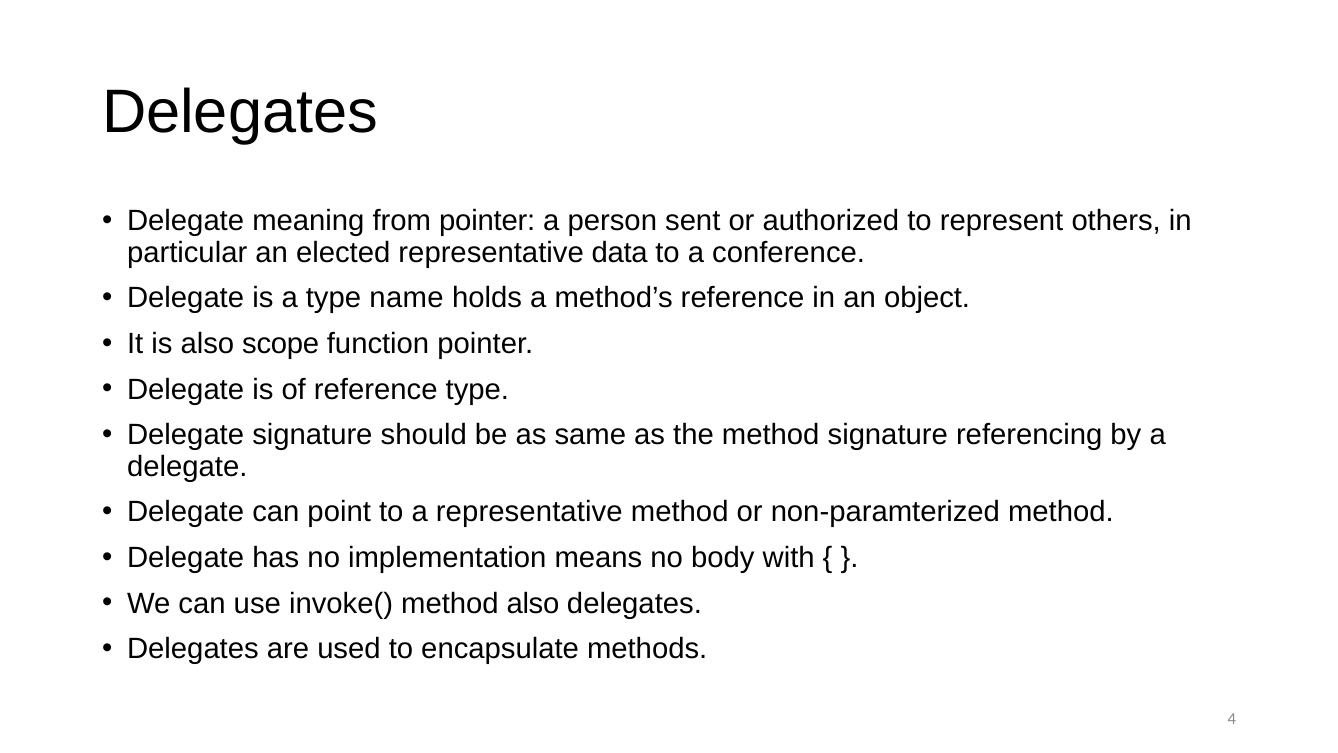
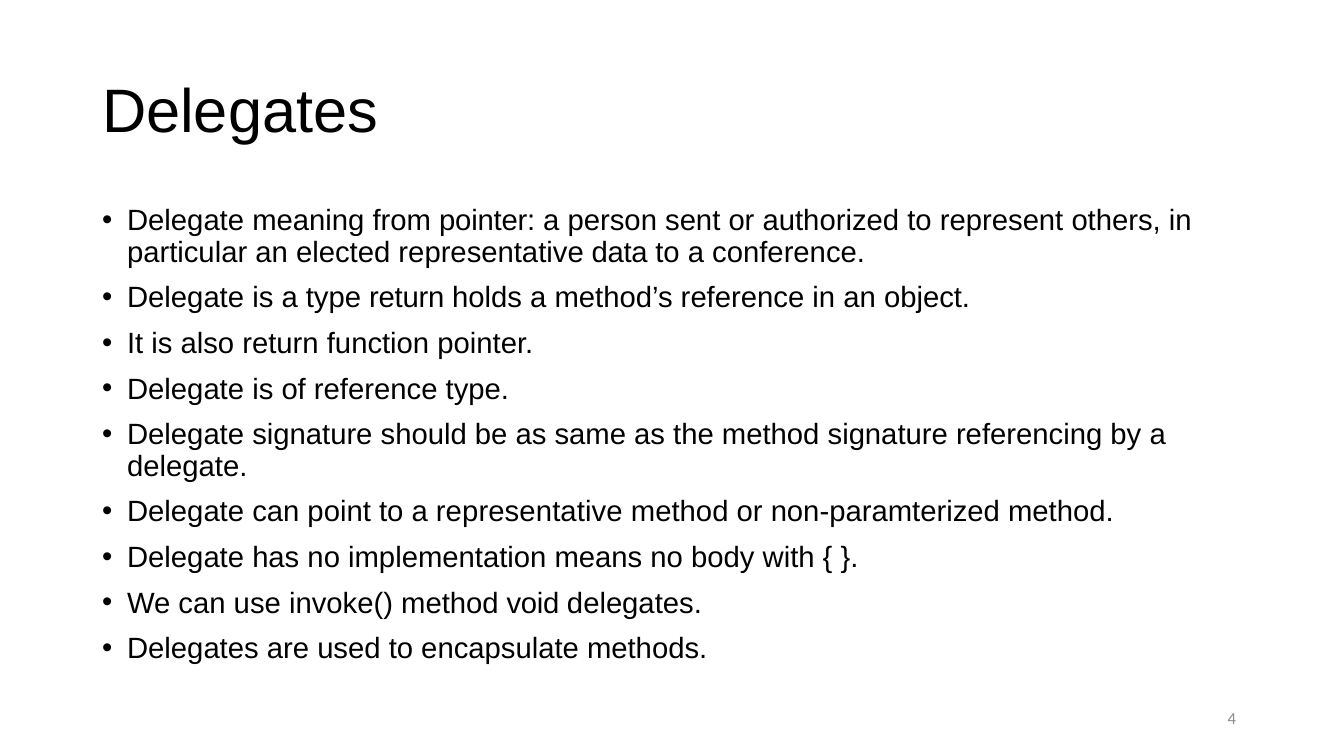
type name: name -> return (407, 298)
also scope: scope -> return (281, 344)
method also: also -> void (533, 603)
